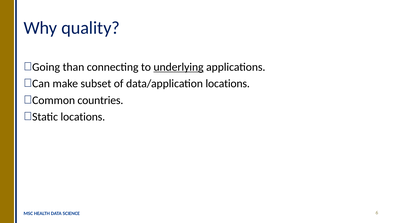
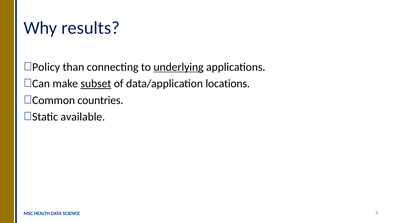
quality: quality -> results (91, 28)
Going: Going -> Policy (46, 67)
subset underline: none -> present (96, 84)
Static locations: locations -> available (83, 117)
